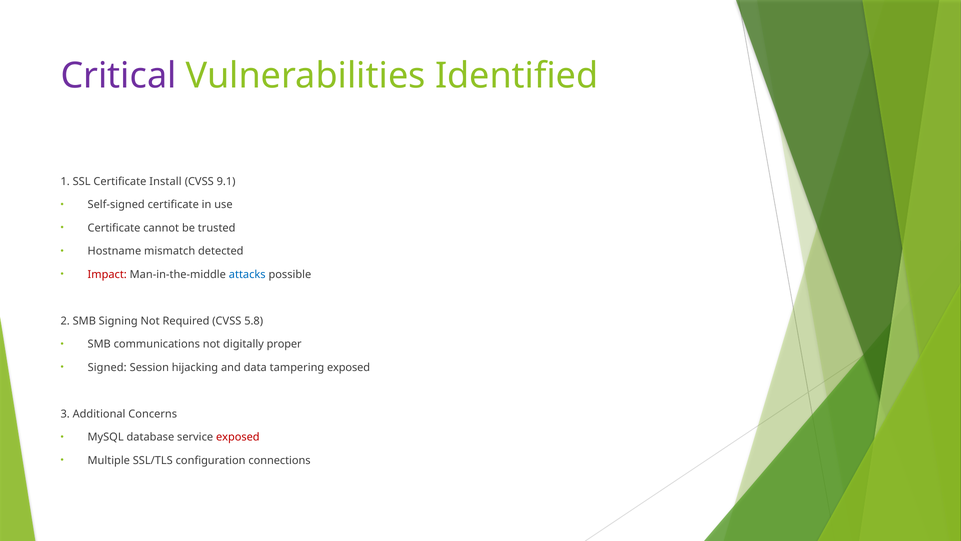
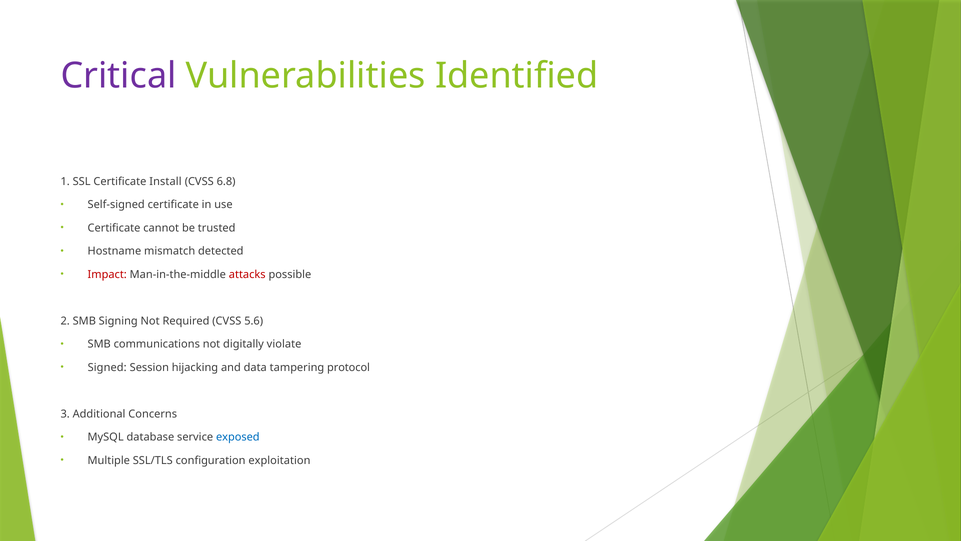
9.1: 9.1 -> 6.8 (226, 181)
attacks colour: blue -> red (247, 274)
5.8: 5.8 -> 5.6 (254, 321)
proper: proper -> violate (284, 344)
tampering exposed: exposed -> protocol (349, 367)
exposed colour: red -> blue (238, 437)
connections: connections -> exploitation (279, 460)
